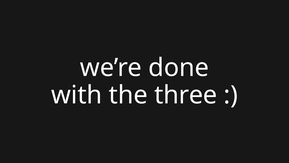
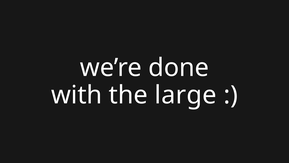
three: three -> large (185, 95)
